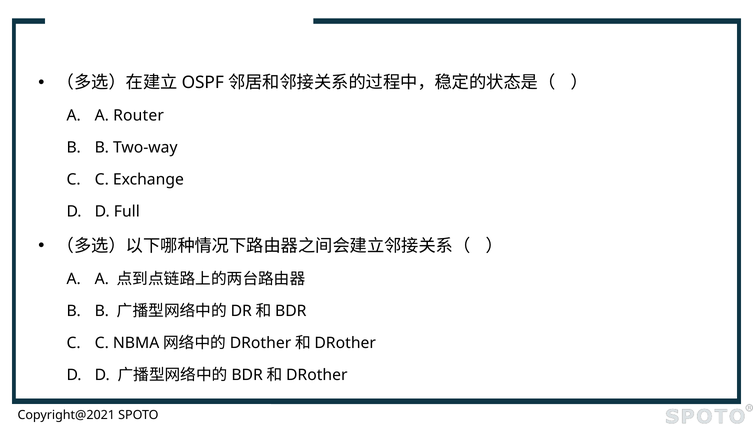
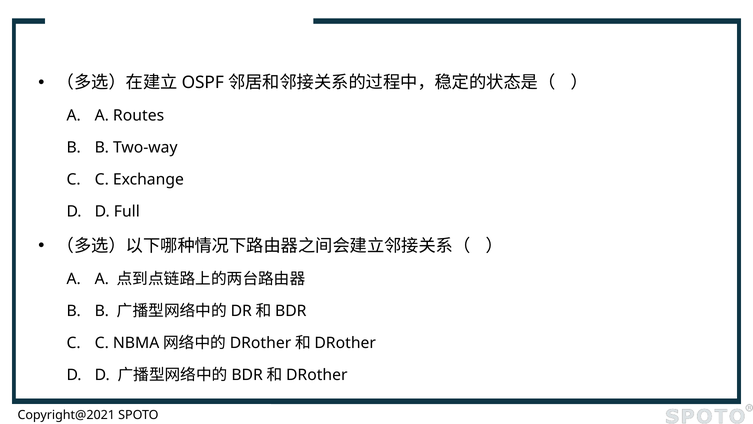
Router: Router -> Routes (139, 115)
